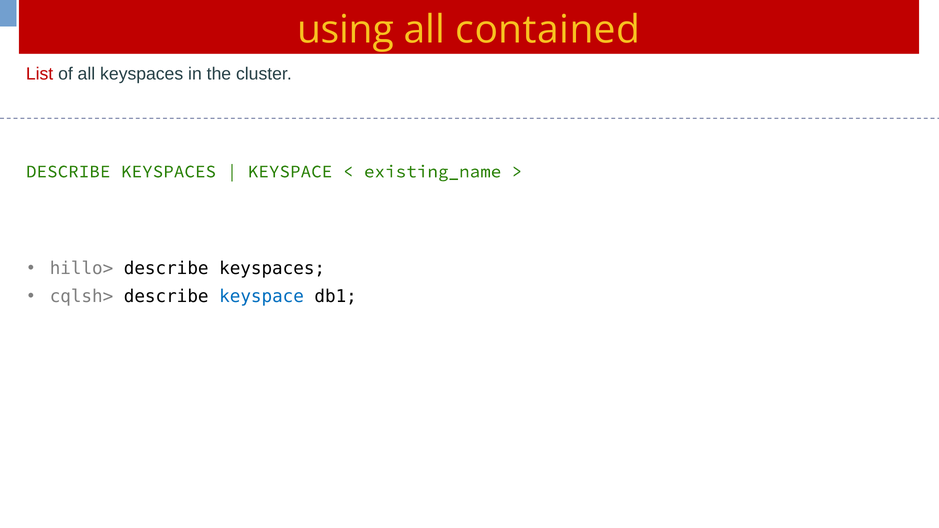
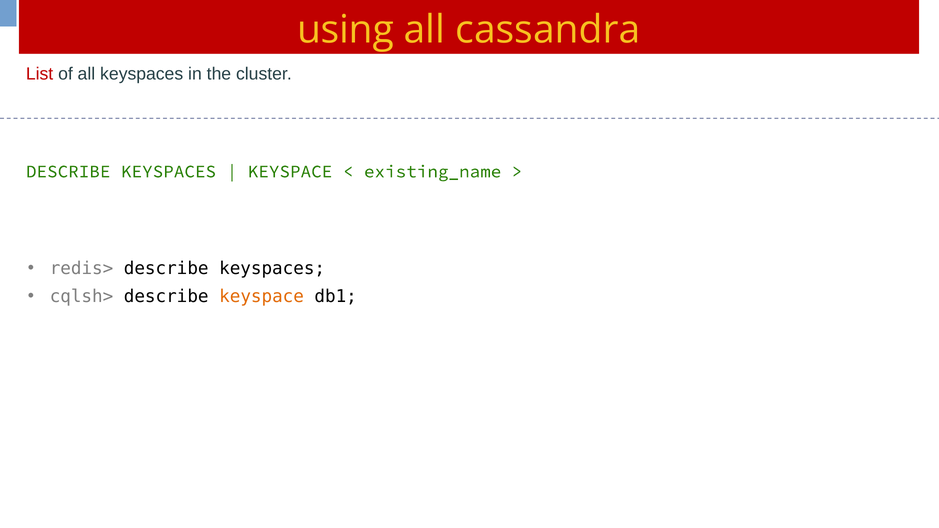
contained: contained -> cassandra (548, 30)
hillo>: hillo> -> redis> (82, 268)
keyspace colour: blue -> orange (262, 297)
